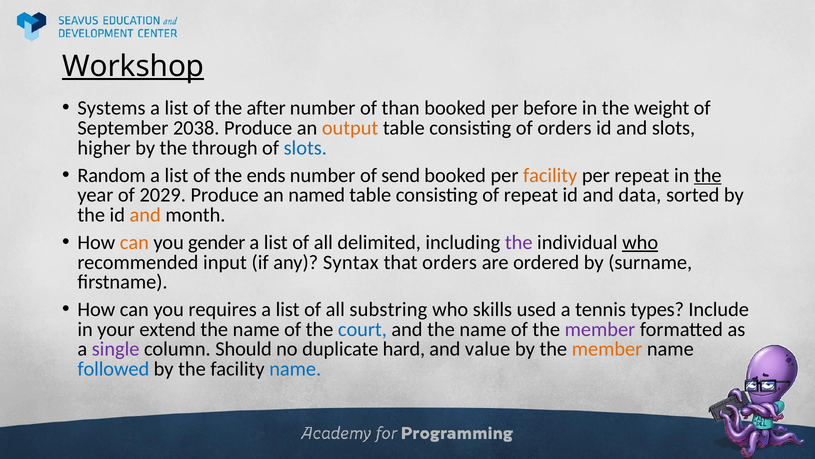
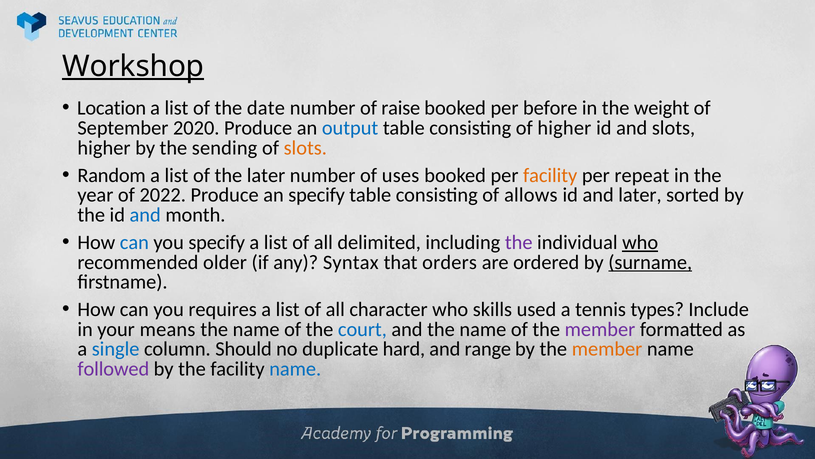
Systems: Systems -> Location (112, 108)
after: after -> date (266, 108)
than: than -> raise (401, 108)
2038: 2038 -> 2020 (196, 128)
output colour: orange -> blue (350, 128)
of orders: orders -> higher (564, 128)
through: through -> sending (225, 148)
slots colour: blue -> orange (305, 148)
the ends: ends -> later (266, 175)
send: send -> uses (401, 175)
the underline: present -> none (708, 175)
2029: 2029 -> 2022 (163, 195)
an named: named -> specify (317, 195)
of repeat: repeat -> allows (531, 195)
and data: data -> later (640, 195)
and colour: orange -> blue (145, 215)
can colour: orange -> blue (134, 242)
you gender: gender -> specify (217, 242)
input: input -> older (225, 262)
surname underline: none -> present (650, 262)
substring: substring -> character (389, 309)
extend: extend -> means (168, 329)
single colour: purple -> blue (116, 349)
value: value -> range (488, 349)
followed colour: blue -> purple (113, 369)
